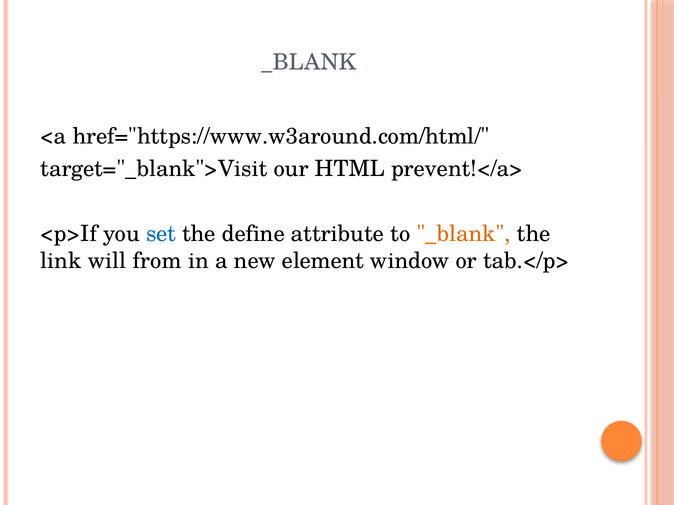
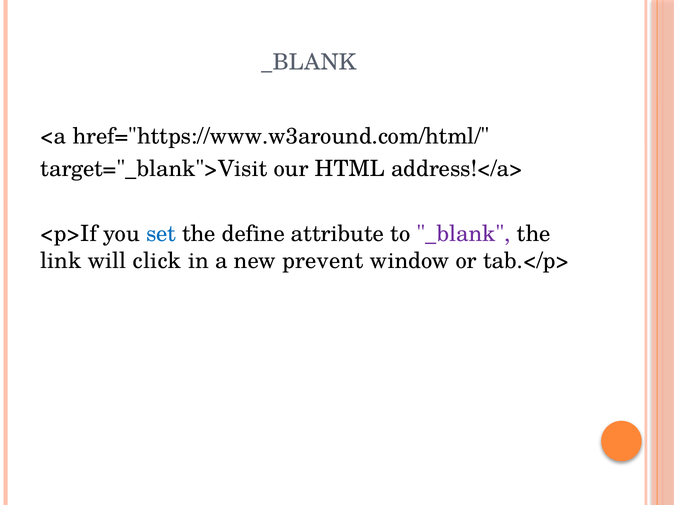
prevent!</a>: prevent!</a> -> address!</a> (457, 169)
_blank colour: orange -> purple (464, 234)
from: from -> click (157, 261)
element: element -> prevent (323, 261)
